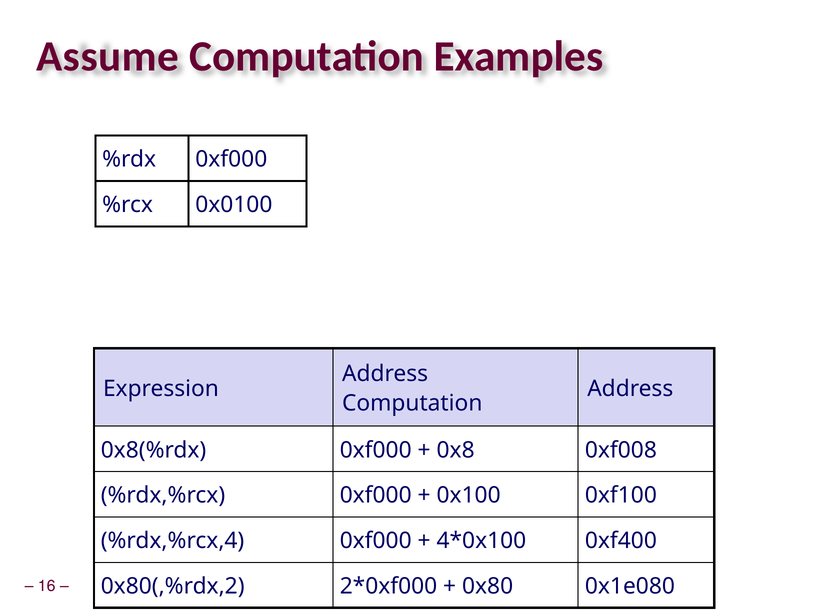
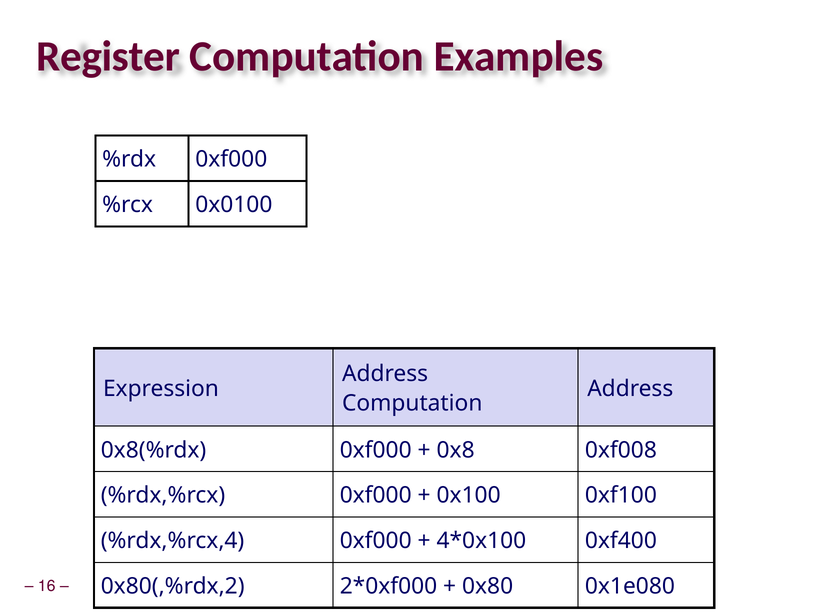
Assume: Assume -> Register (108, 56)
